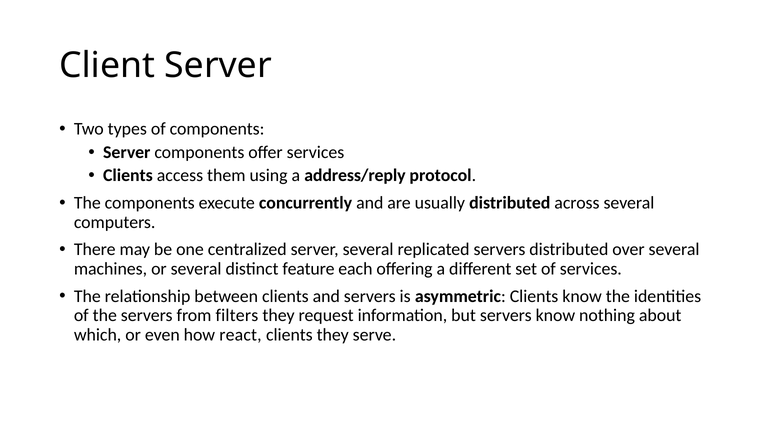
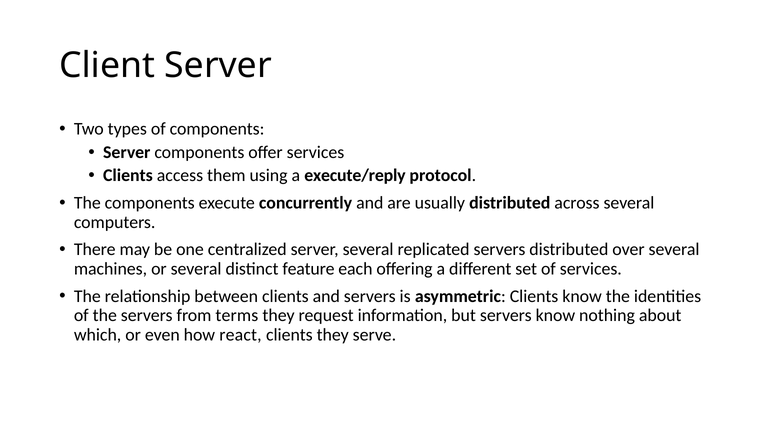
address/reply: address/reply -> execute/reply (355, 175)
filters: filters -> terms (237, 315)
